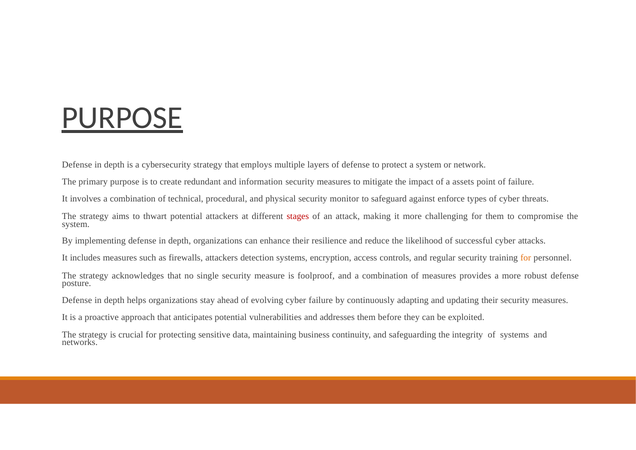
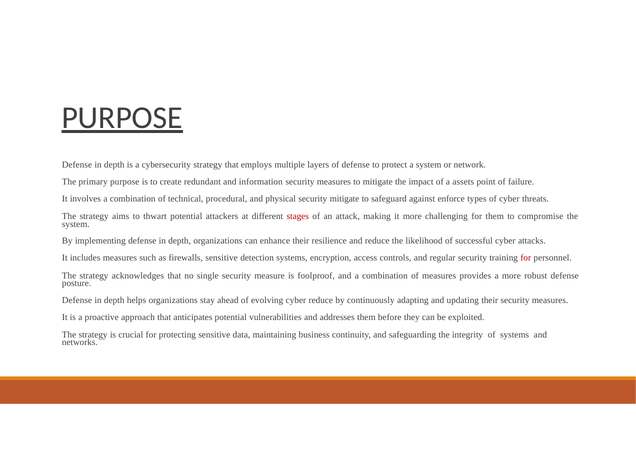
security monitor: monitor -> mitigate (345, 199)
firewalls attackers: attackers -> sensitive (222, 258)
for colour: orange -> red (526, 258)
cyber failure: failure -> reduce (321, 300)
